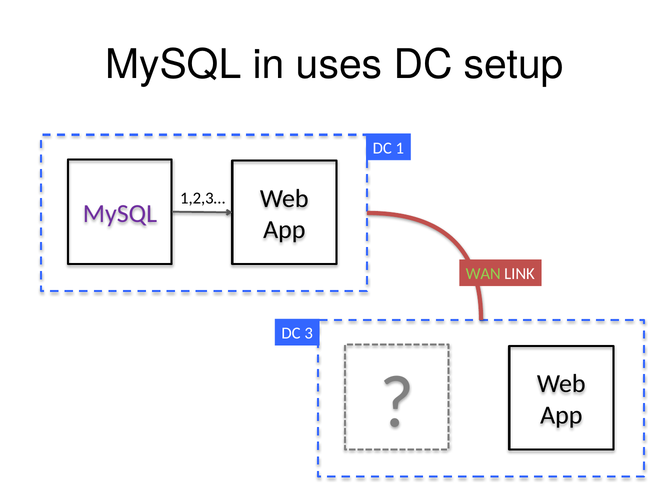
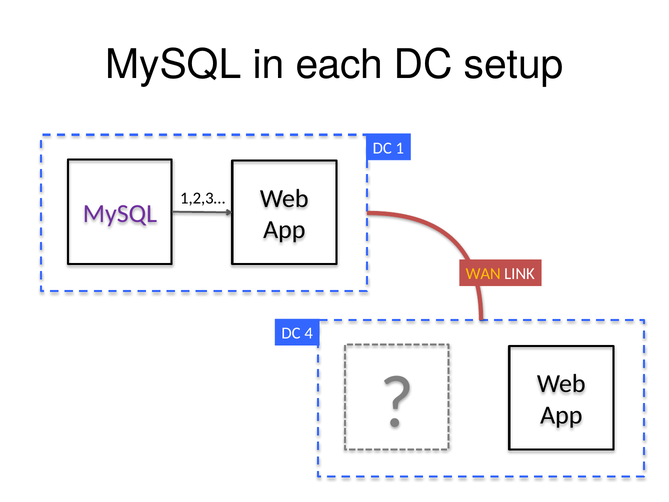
uses: uses -> each (339, 65)
WAN colour: light green -> yellow (483, 274)
3: 3 -> 4 (309, 333)
